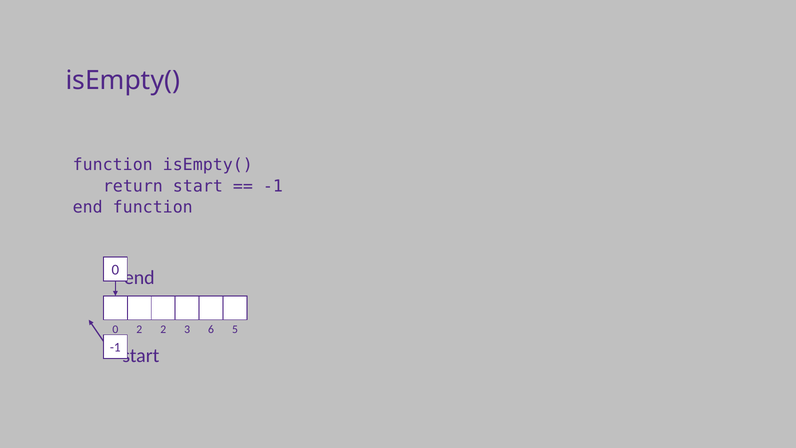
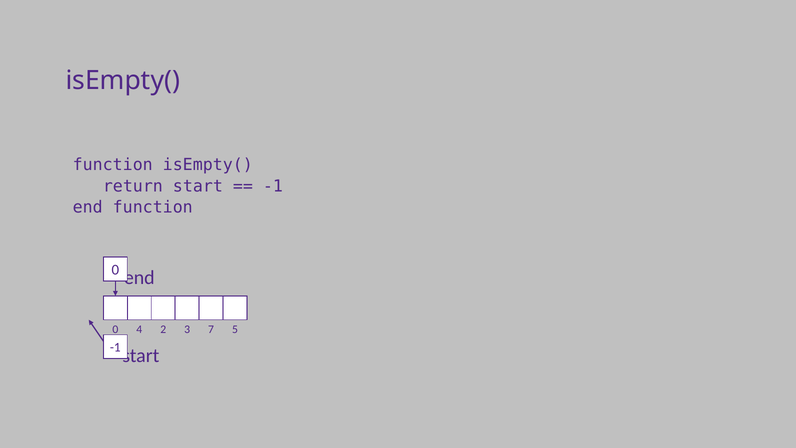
0 2: 2 -> 4 (139, 329)
6: 6 -> 7 (211, 329)
